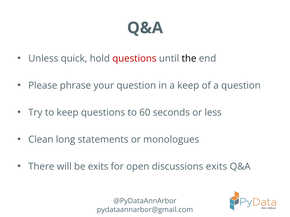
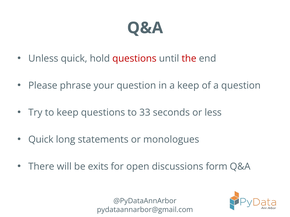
the colour: black -> red (189, 59)
60: 60 -> 33 (145, 113)
Clean: Clean -> Quick (41, 140)
discussions exits: exits -> form (217, 167)
